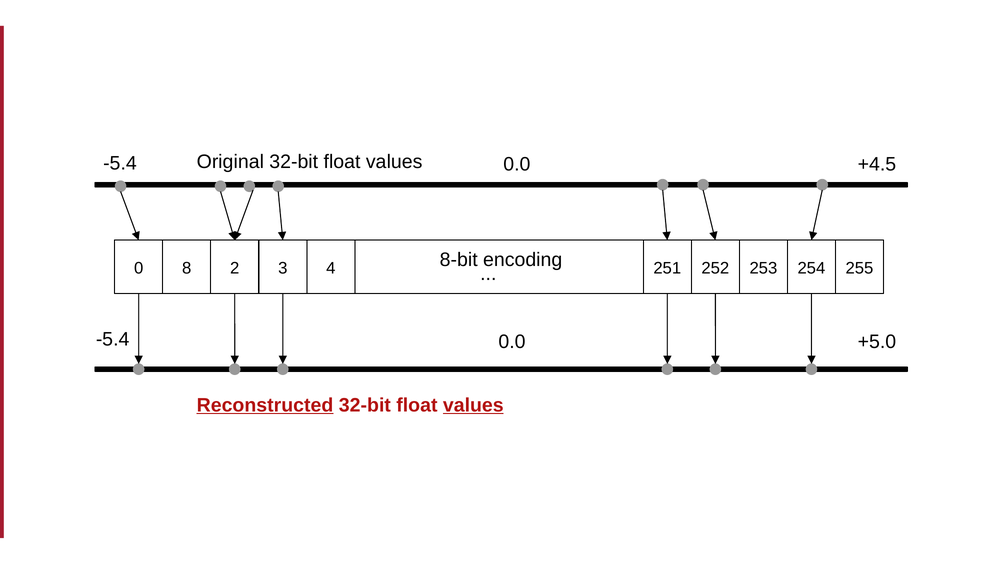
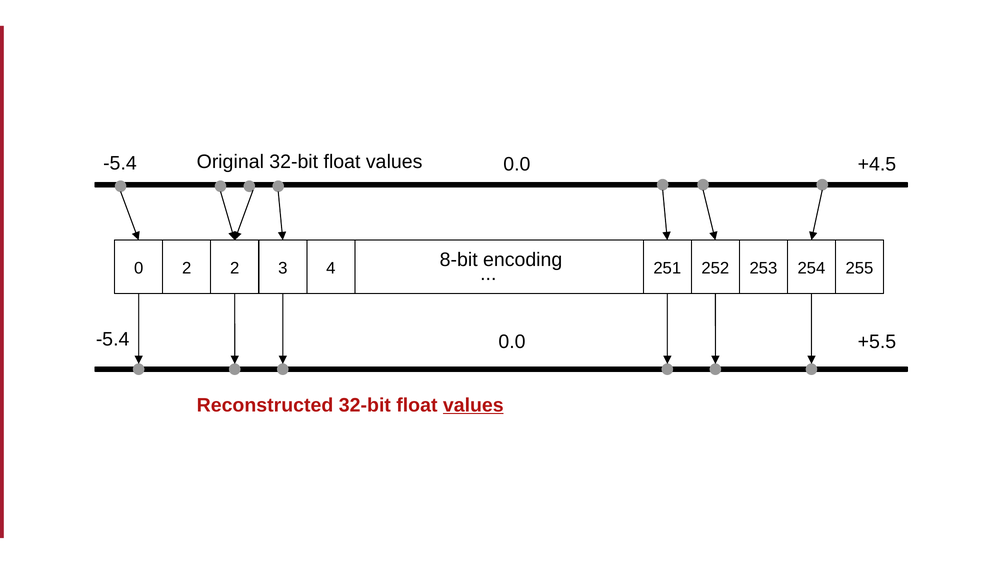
0 8: 8 -> 2 (187, 268)
+5.0: +5.0 -> +5.5 (877, 342)
Reconstructed underline: present -> none (265, 405)
